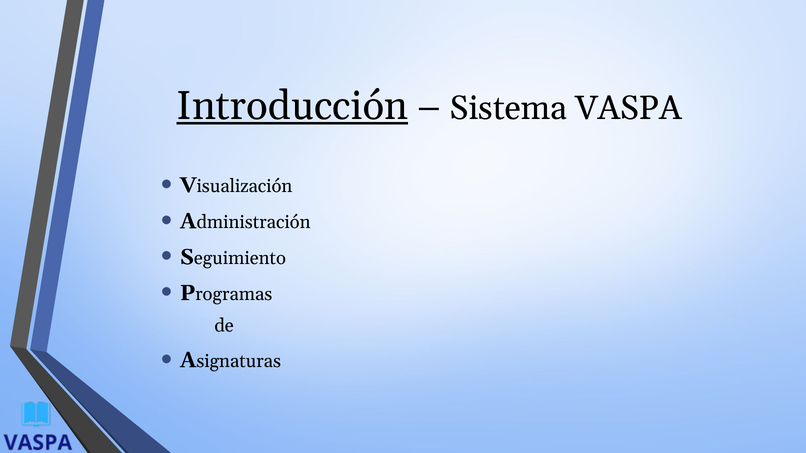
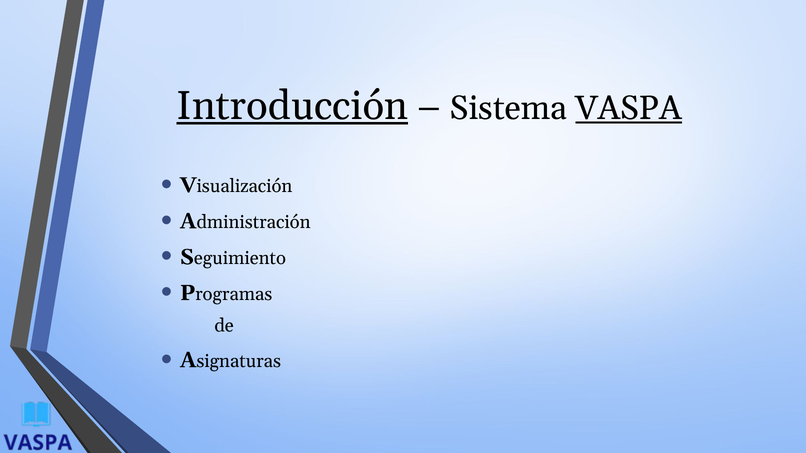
VASPA underline: none -> present (629, 108)
